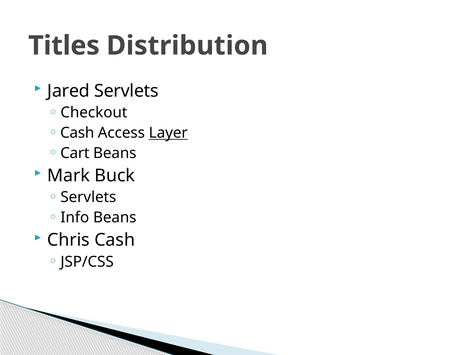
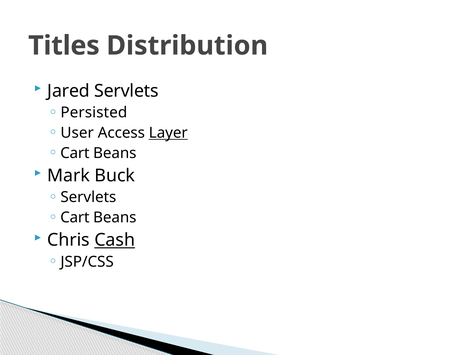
Checkout: Checkout -> Persisted (94, 113)
Cash: Cash -> User (77, 133)
Info: Info -> Cart (75, 217)
Cash underline: none -> present (115, 240)
